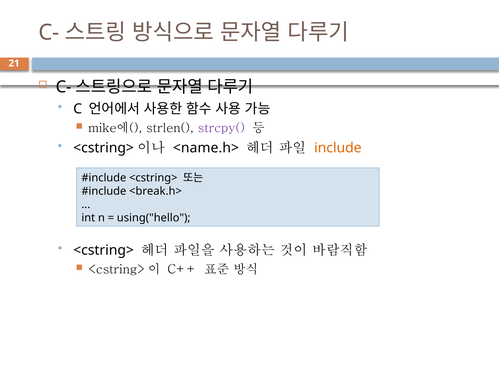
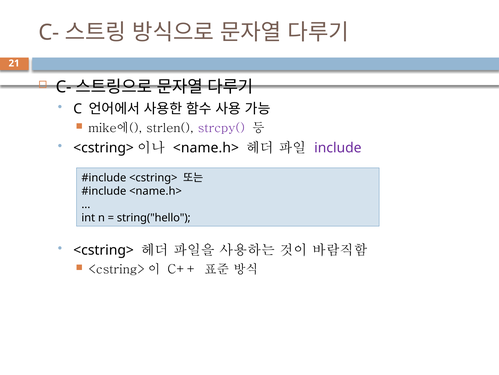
include colour: orange -> purple (338, 148)
<break.h>: <break.h> -> <name.h> (156, 191)
using("hello: using("hello -> string("hello (154, 217)
